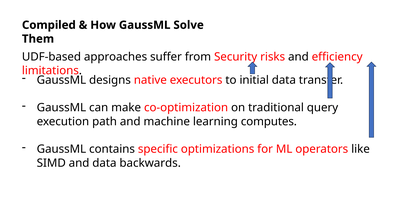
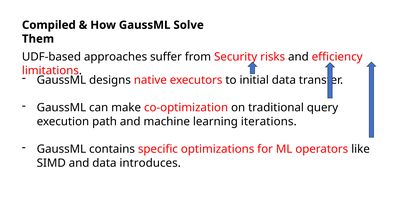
computes: computes -> iterations (269, 122)
backwards: backwards -> introduces (150, 163)
